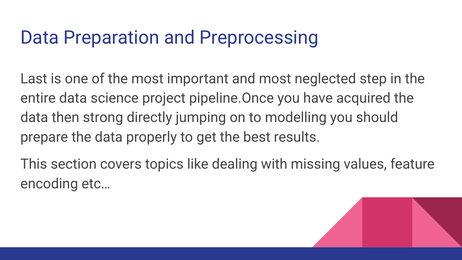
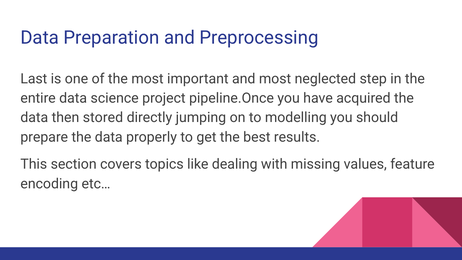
strong: strong -> stored (103, 118)
